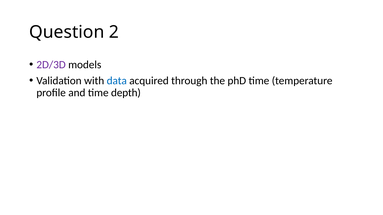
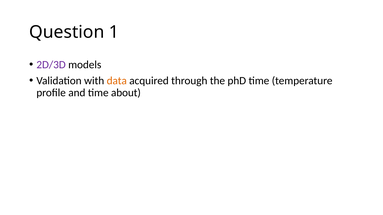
2: 2 -> 1 (114, 32)
data colour: blue -> orange (117, 81)
depth: depth -> about (126, 93)
